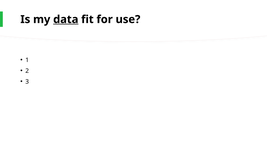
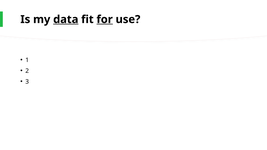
for underline: none -> present (105, 19)
